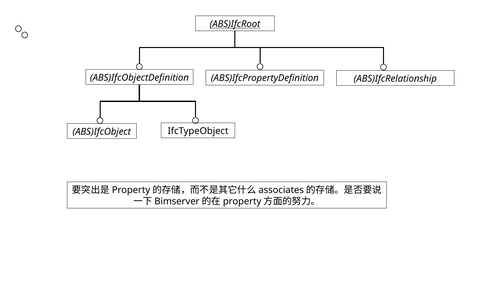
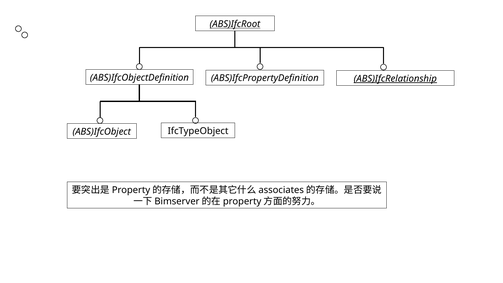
ABS)IfcRelationship underline: none -> present (395, 79)
